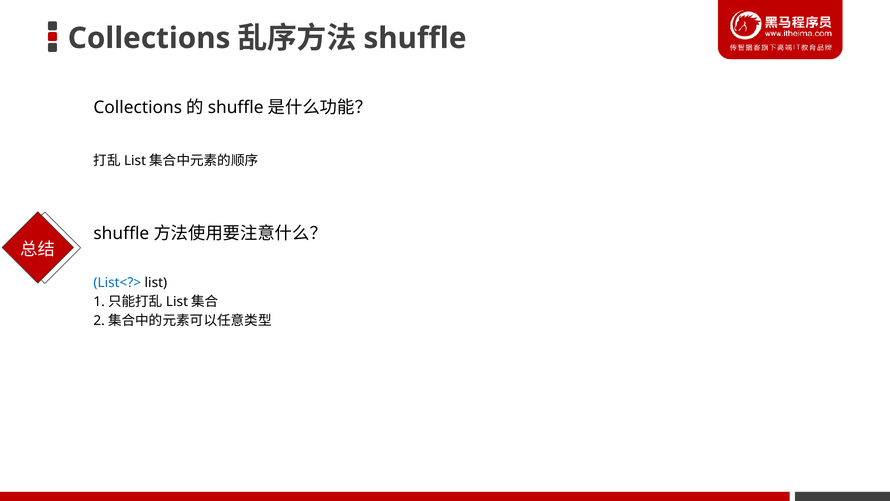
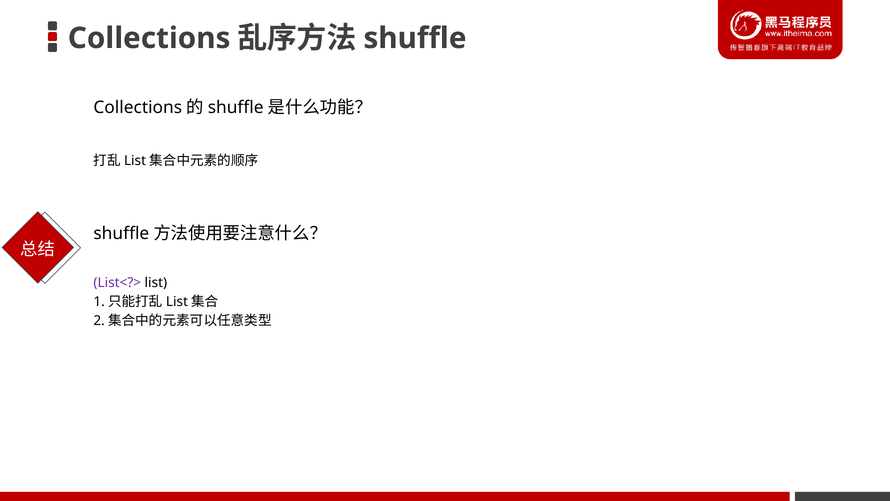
List<?> colour: blue -> purple (117, 283)
